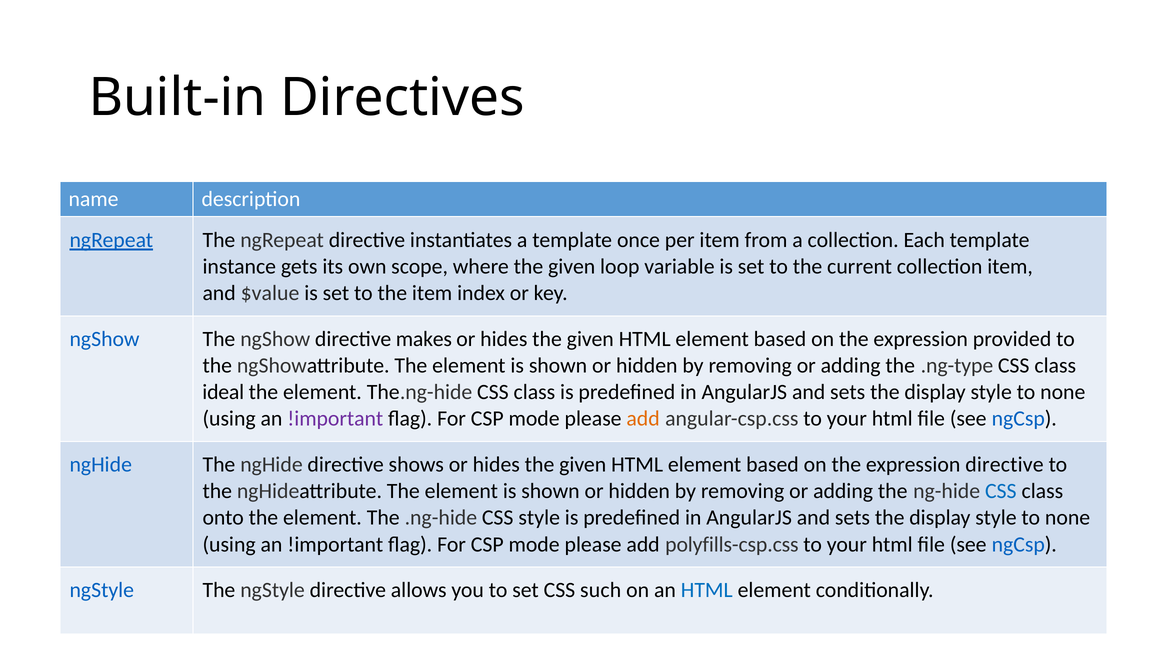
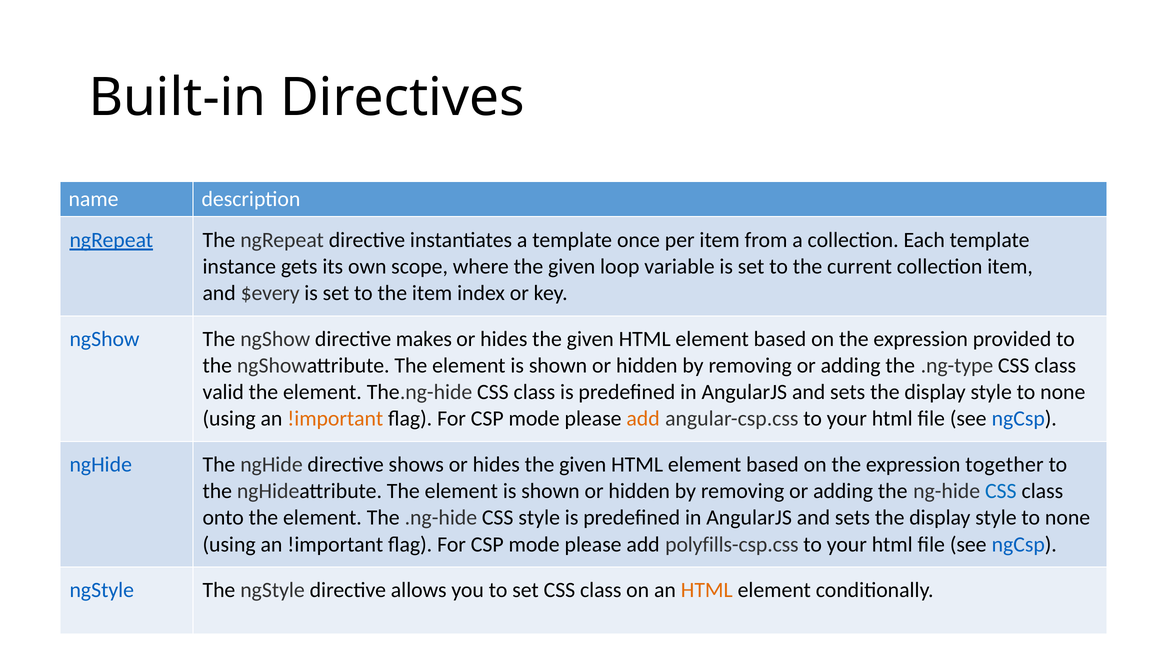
$value: $value -> $every (270, 293)
ideal: ideal -> valid (223, 392)
!important colour: purple -> orange (335, 419)
expression directive: directive -> together (1004, 465)
set CSS such: such -> class (601, 590)
HTML colour: blue -> orange (707, 590)
